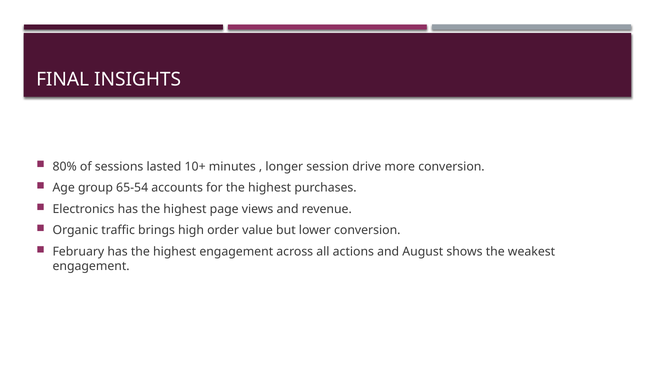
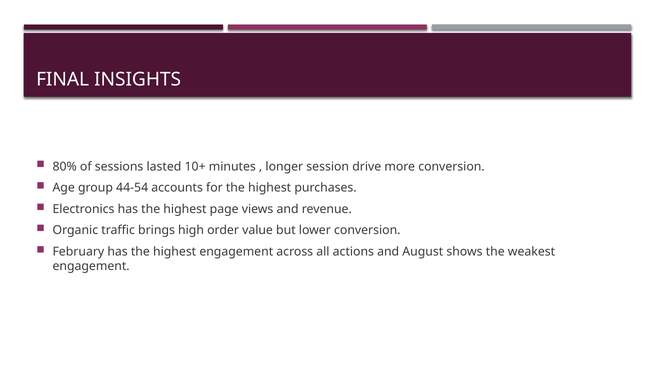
65-54: 65-54 -> 44-54 (132, 188)
